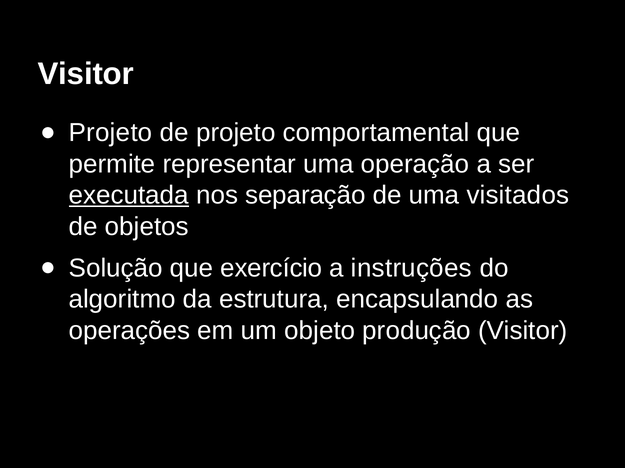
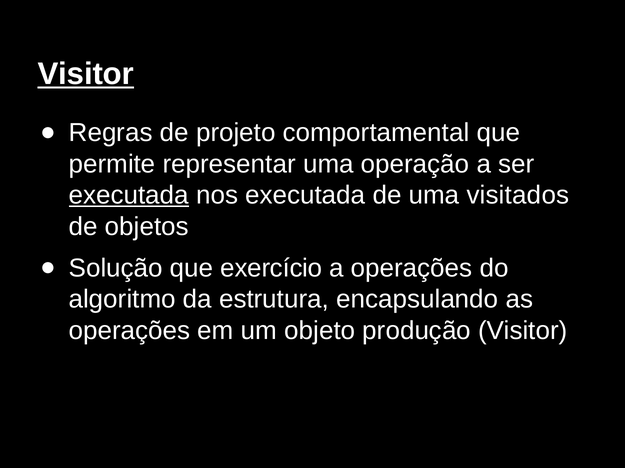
Visitor underline: none -> present (86, 74)
Projeto: Projeto -> Regras (111, 133)
nos separação: separação -> executada (305, 196)
a instruções: instruções -> operações (412, 268)
